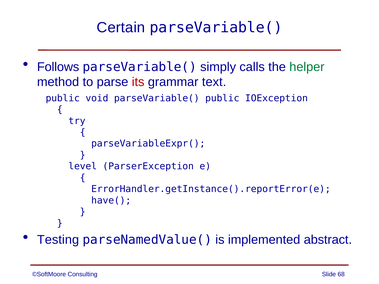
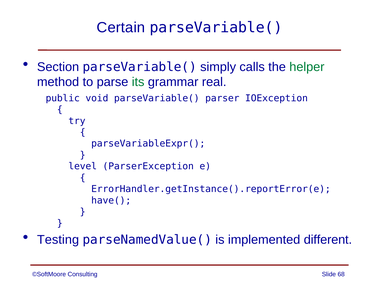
Follows: Follows -> Section (58, 67)
its colour: red -> green (138, 82)
text: text -> real (214, 82)
parseVariable( public: public -> parser (222, 98)
abstract: abstract -> different (328, 240)
